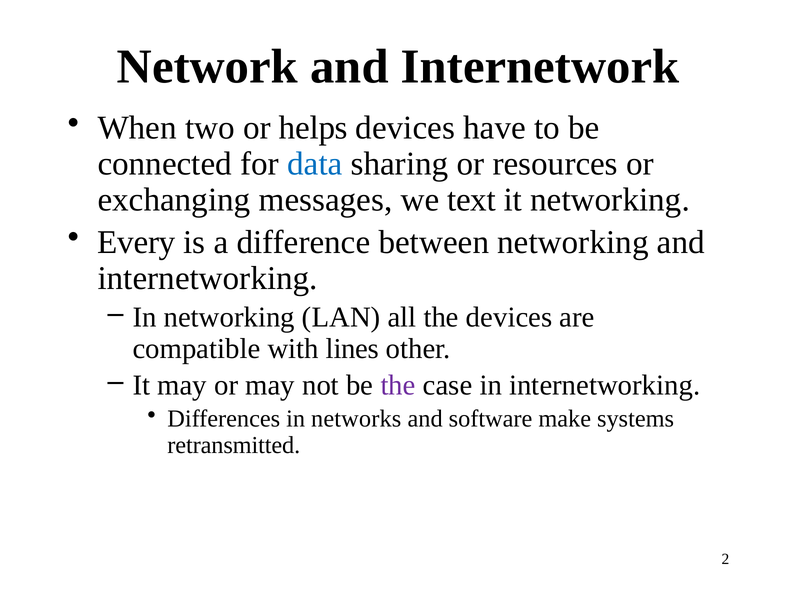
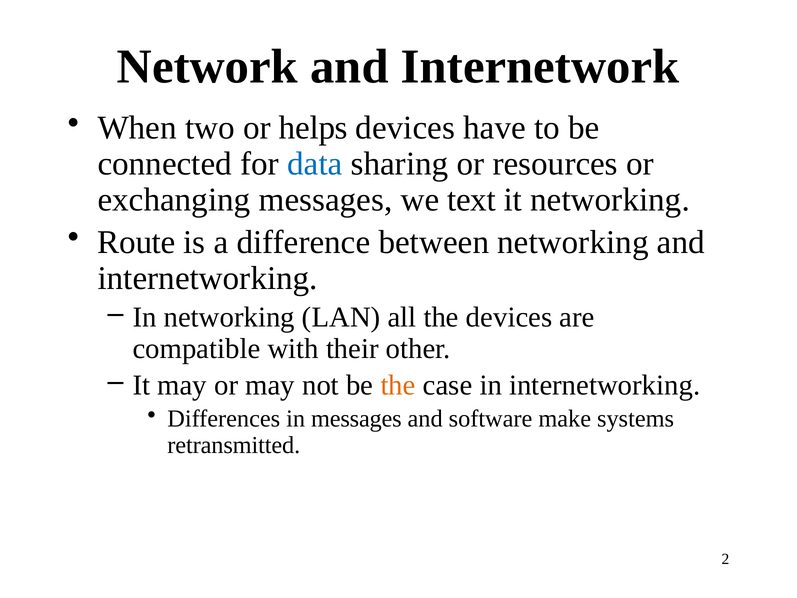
Every: Every -> Route (136, 242)
lines: lines -> their (352, 348)
the colour: purple -> orange (398, 385)
in networks: networks -> messages (356, 419)
